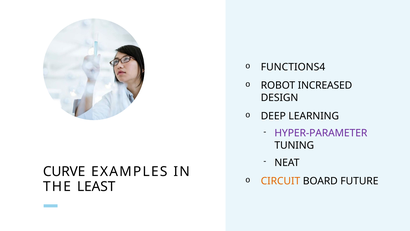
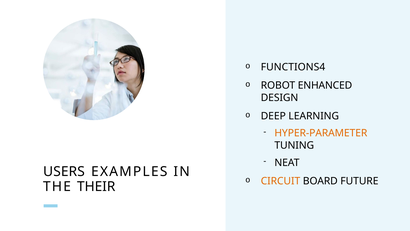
INCREASED: INCREASED -> ENHANCED (325, 85)
HYPER-PARAMETER colour: purple -> orange (321, 133)
CURVE: CURVE -> USERS (64, 171)
LEAST: LEAST -> THEIR (96, 186)
